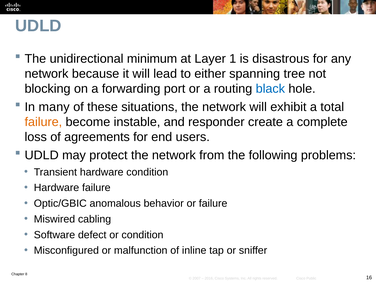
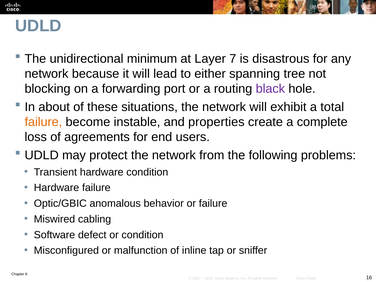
1: 1 -> 7 (233, 59)
black colour: blue -> purple (270, 89)
many: many -> about (54, 107)
responder: responder -> properties (216, 122)
